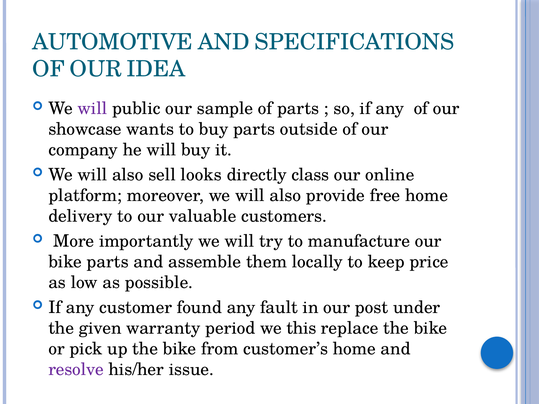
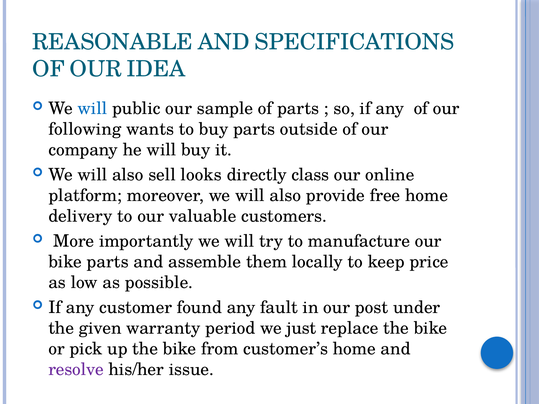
AUTOMOTIVE: AUTOMOTIVE -> REASONABLE (113, 42)
will colour: purple -> blue (92, 109)
showcase: showcase -> following (85, 129)
this: this -> just (301, 328)
